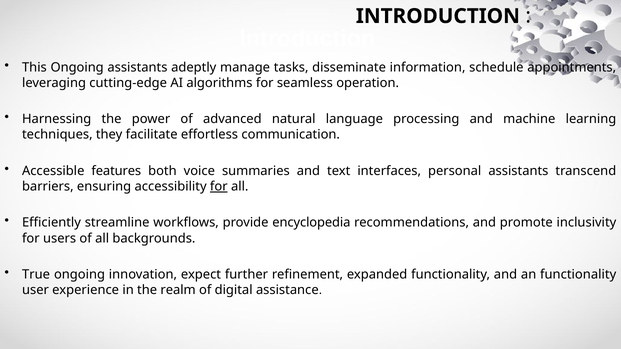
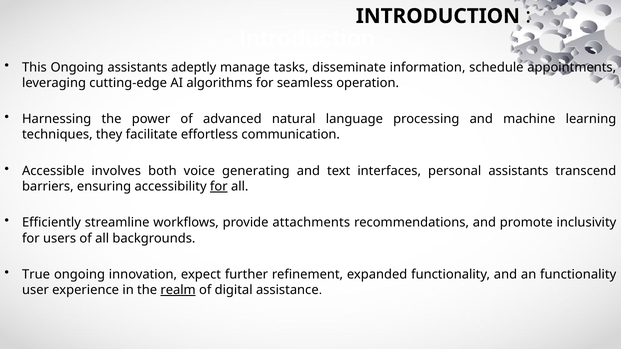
features: features -> involves (116, 171)
summaries: summaries -> generating (256, 171)
encyclopedia: encyclopedia -> attachments (311, 223)
realm underline: none -> present (178, 290)
